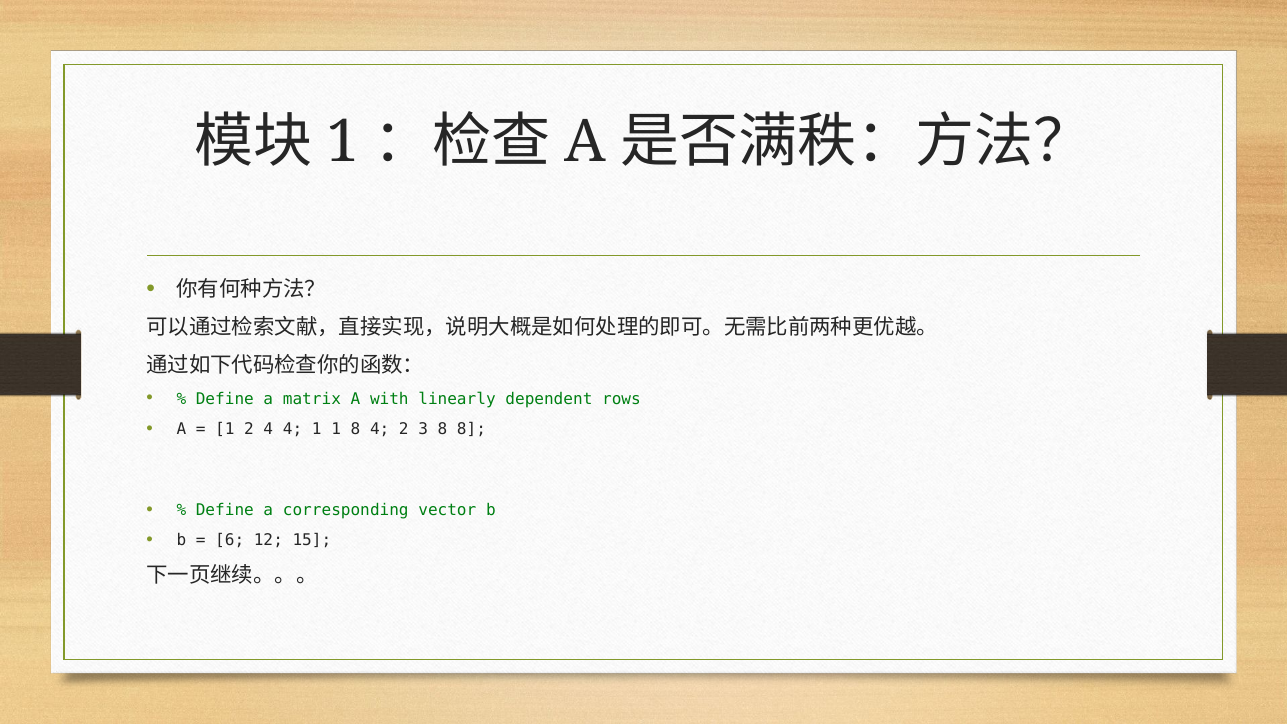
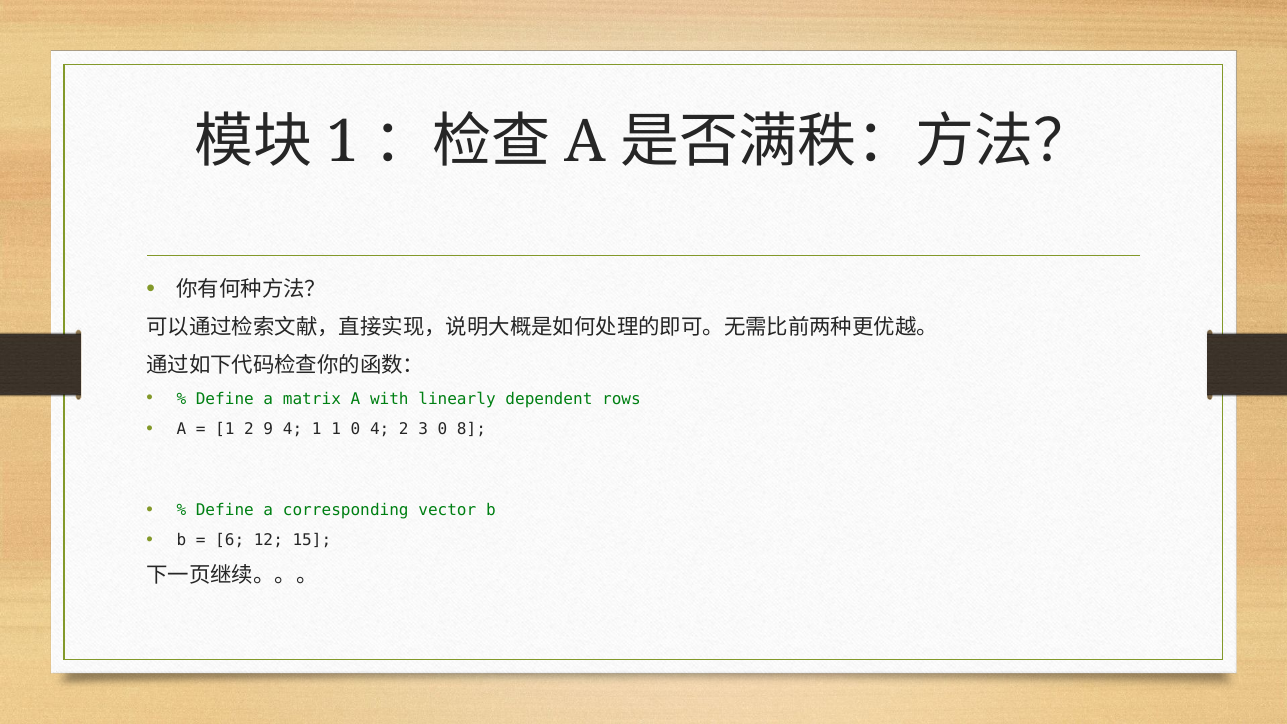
2 4: 4 -> 9 (268, 429)
1 8: 8 -> 0 (355, 429)
3 8: 8 -> 0 (443, 429)
